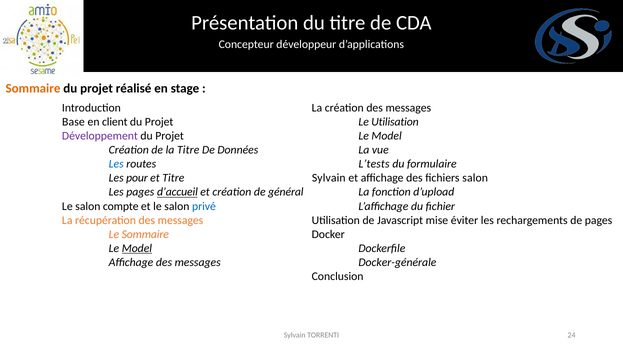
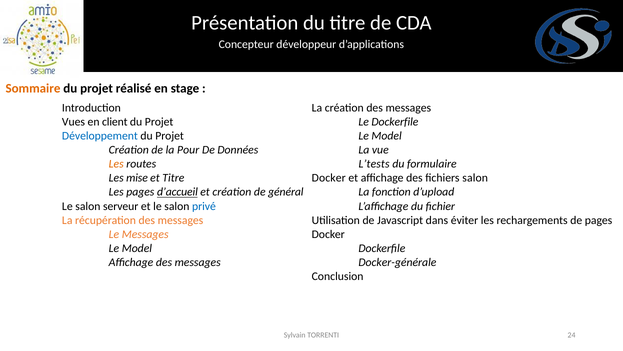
Base: Base -> Vues (74, 122)
Le Utilisation: Utilisation -> Dockerfile (395, 122)
Développement colour: purple -> blue (100, 136)
la Titre: Titre -> Pour (188, 150)
Les colour: blue -> orange (116, 164)
pour: pour -> mise (137, 178)
Sylvain: Sylvain -> Docker (329, 178)
compte: compte -> serveur (121, 206)
mise: mise -> dans (437, 220)
Le Sommaire: Sommaire -> Messages (145, 234)
Model underline: present -> none (137, 248)
